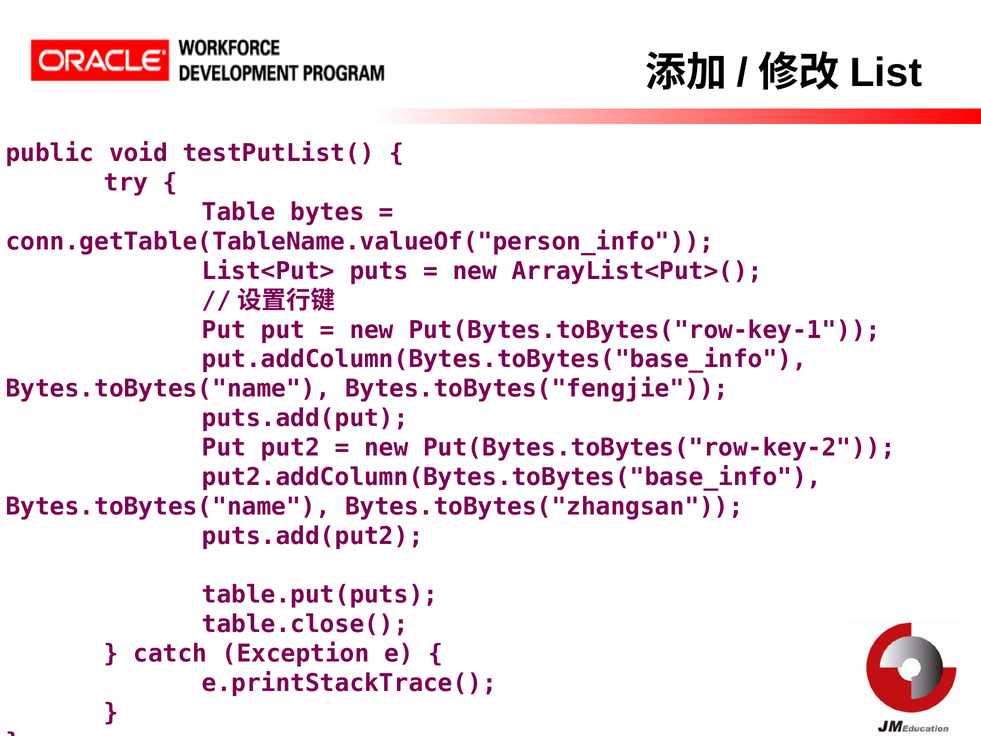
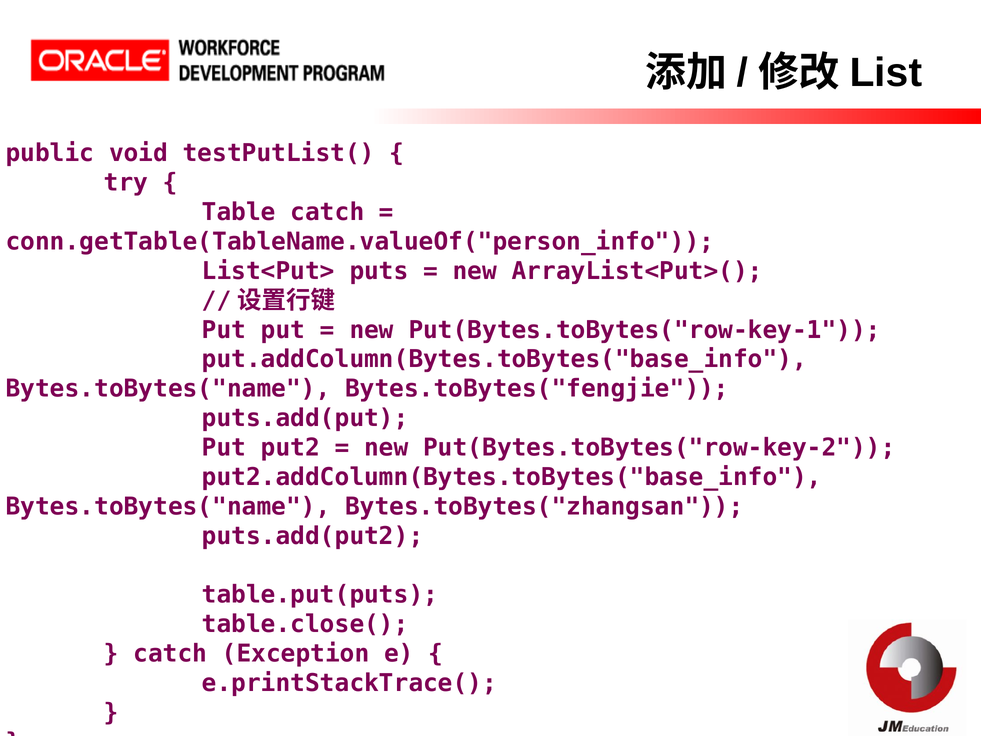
Table bytes: bytes -> catch (327, 212)
